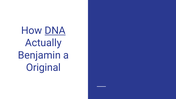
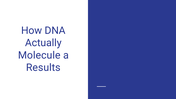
DNA underline: present -> none (55, 31)
Benjamin: Benjamin -> Molecule (39, 55)
Original: Original -> Results (43, 68)
